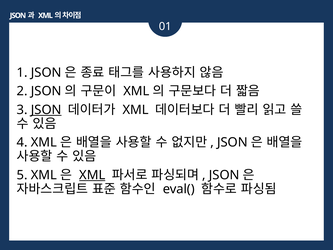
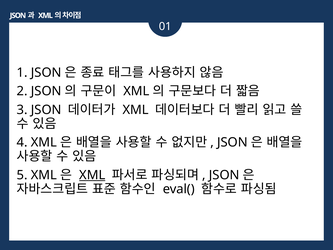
JSON underline: present -> none (46, 110)
